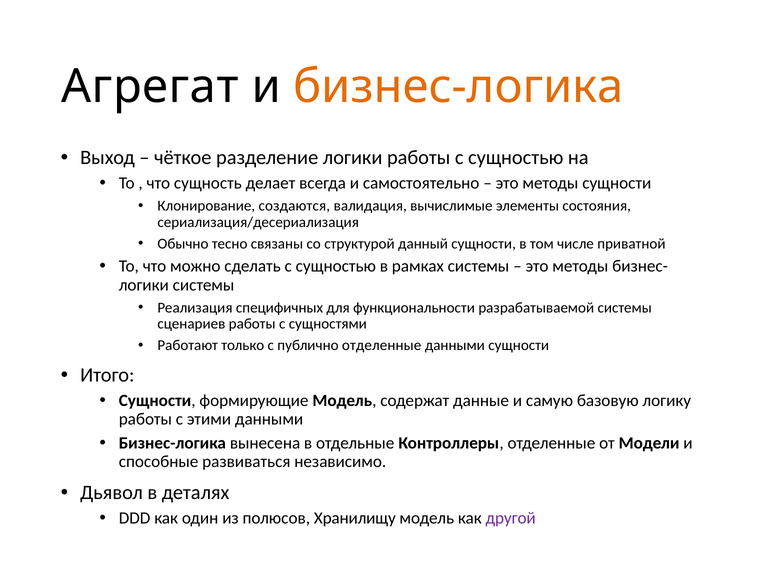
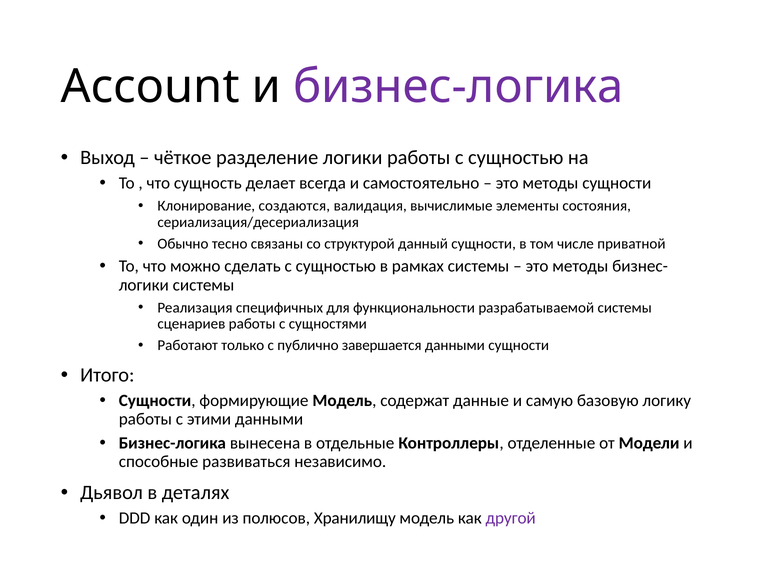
Агрегат: Агрегат -> Account (150, 87)
бизнес-логика colour: orange -> purple (459, 87)
публично отделенные: отделенные -> завершается (382, 346)
